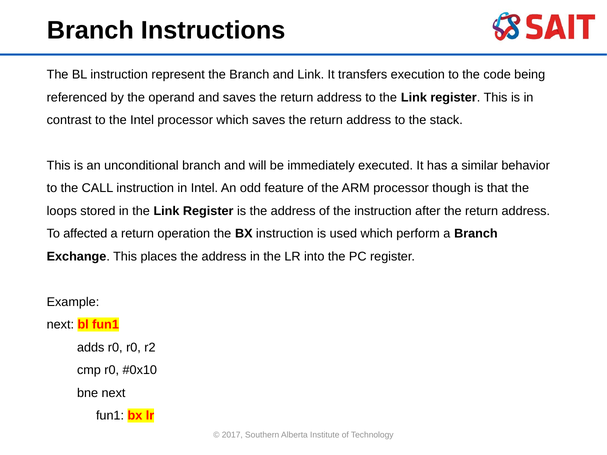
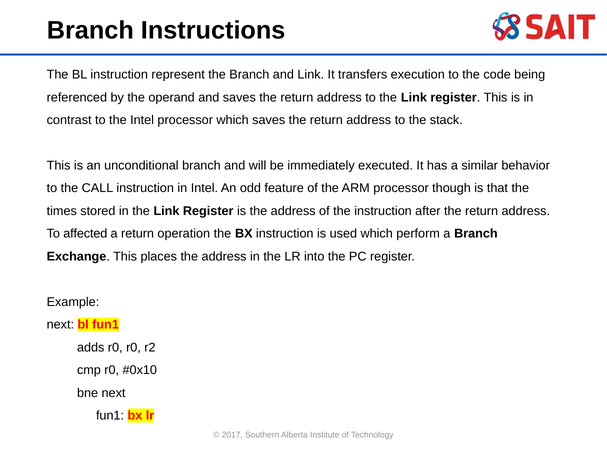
loops: loops -> times (62, 211)
